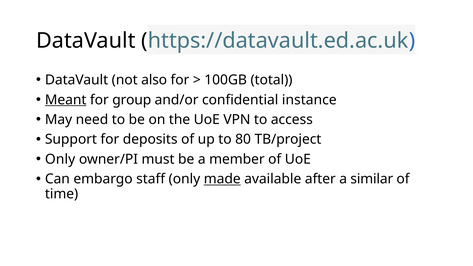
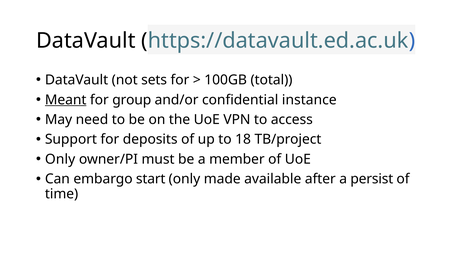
also: also -> sets (154, 80)
80: 80 -> 18 (243, 139)
staff: staff -> start (151, 179)
made underline: present -> none (222, 179)
similar: similar -> persist (372, 179)
